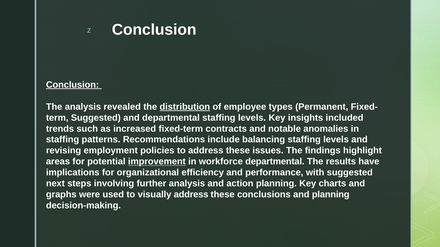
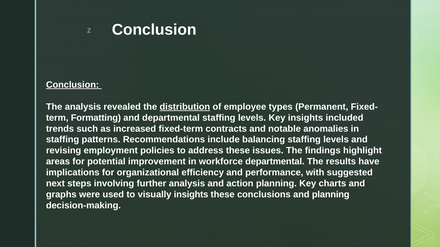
Suggested: Suggested -> Formatting (96, 118)
improvement underline: present -> none (157, 162)
visually address: address -> insights (191, 195)
